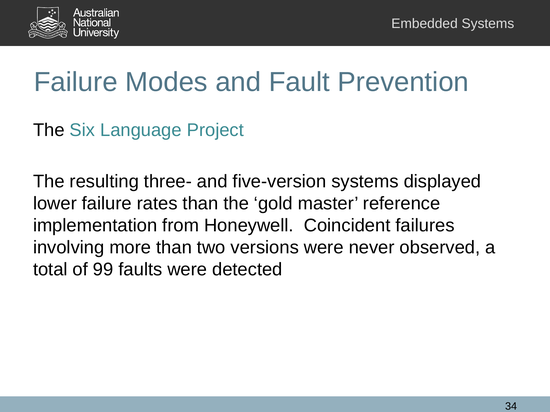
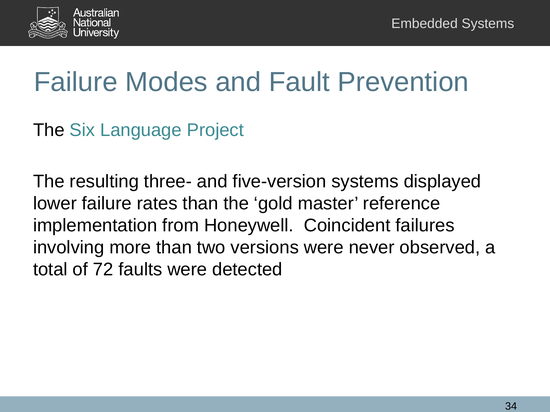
99: 99 -> 72 (103, 270)
